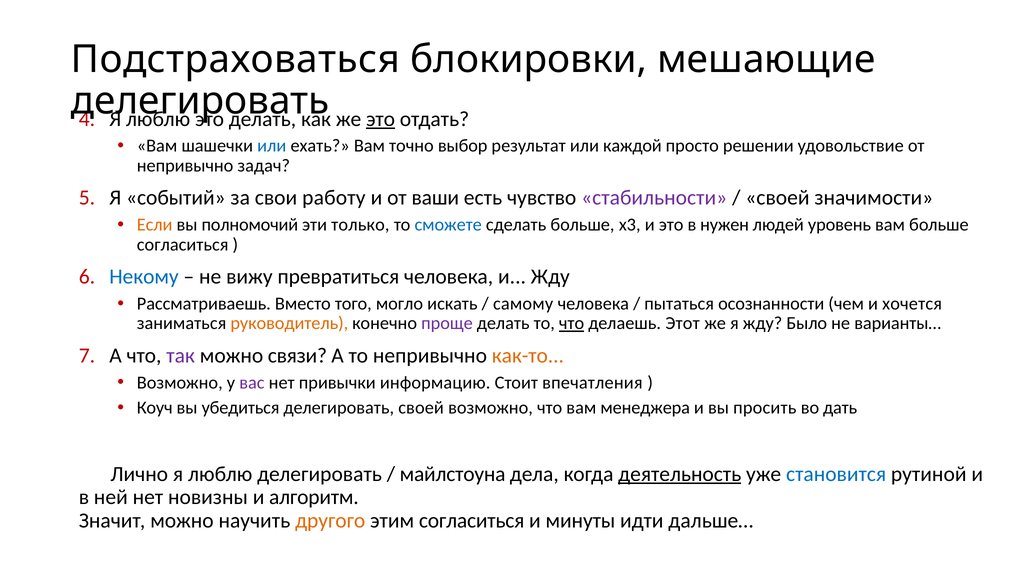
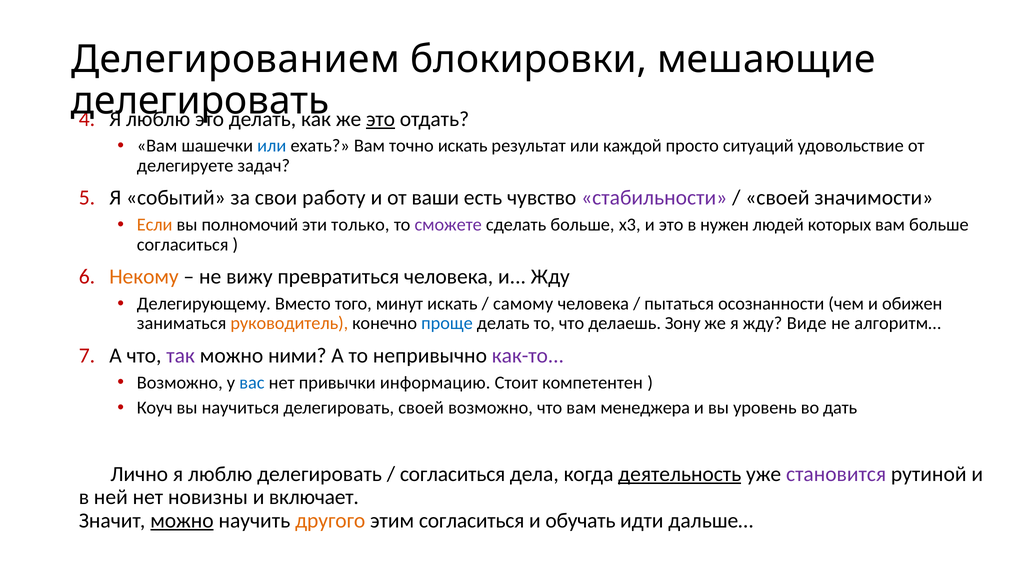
Подстраховаться: Подстраховаться -> Делегированием (235, 59)
точно выбор: выбор -> искать (463, 146)
решении: решении -> ситуаций (758, 146)
непривычно: непривычно -> делегируете (185, 166)
сможете colour: blue -> purple (448, 225)
уровень: уровень -> которых (840, 225)
Некому colour: blue -> orange (144, 277)
Рассматриваешь: Рассматриваешь -> Делегирующему (204, 304)
могло: могло -> минут (399, 304)
хочется: хочется -> обижен (912, 304)
проще colour: purple -> blue (447, 323)
что underline: present -> none (572, 323)
Этот: Этот -> Зону (683, 323)
Было: Было -> Виде (807, 323)
варианты…: варианты… -> алгоритм… (898, 323)
связи: связи -> ними (297, 356)
как-то colour: orange -> purple (528, 356)
вас colour: purple -> blue (252, 383)
впечатления: впечатления -> компетентен (593, 383)
убедиться: убедиться -> научиться (240, 408)
просить: просить -> уровень (765, 408)
майлстоуна: майлстоуна -> согласиться (453, 474)
становится colour: blue -> purple (836, 474)
алгоритм: алгоритм -> включает (314, 497)
можно underline: none -> present (182, 520)
минуты: минуты -> обучать (580, 520)
